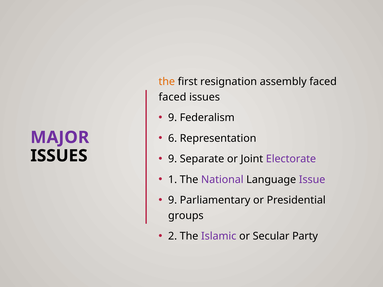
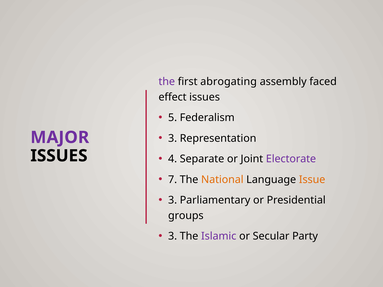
the colour: orange -> purple (167, 82)
resignation: resignation -> abrogating (229, 82)
faced: faced -> effect (173, 97)
9: 9 -> 5 (173, 118)
6: 6 -> 3 (173, 138)
9: 9 -> 4 (173, 159)
1: 1 -> 7 (173, 180)
National colour: purple -> orange (222, 180)
Issue colour: purple -> orange (312, 180)
9: 9 -> 3 (173, 200)
2: 2 -> 3 (173, 236)
